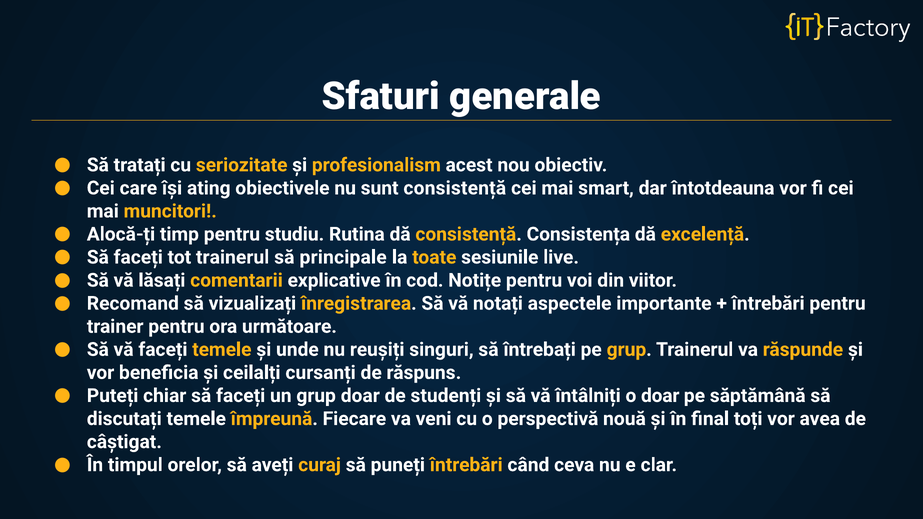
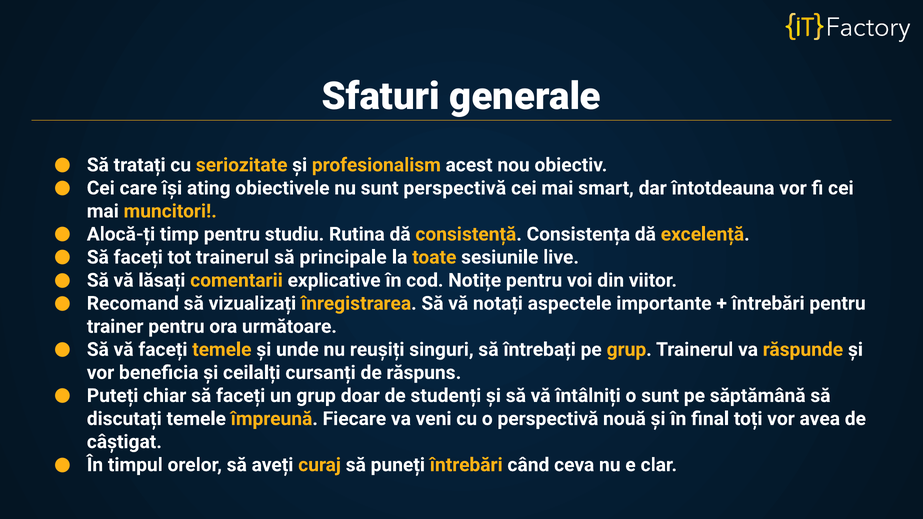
sunt consistență: consistență -> perspectivă (455, 188)
o doar: doar -> sunt (660, 396)
